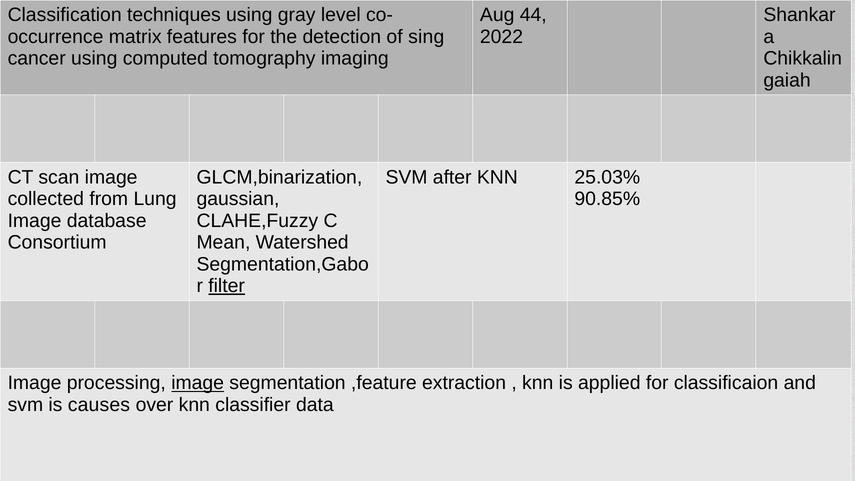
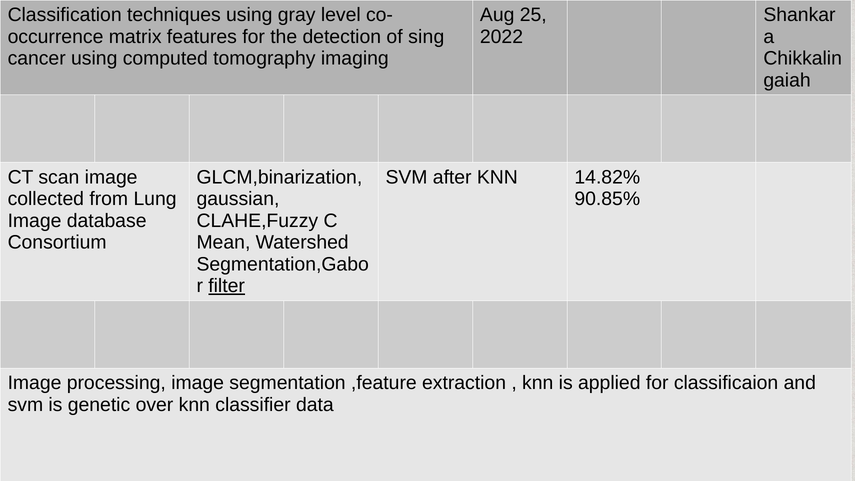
44: 44 -> 25 (533, 15)
25.03%: 25.03% -> 14.82% (607, 177)
image underline: present -> none (198, 383)
causes: causes -> genetic (99, 405)
